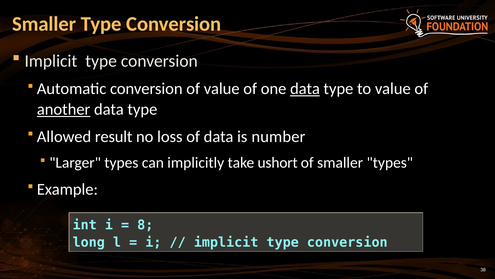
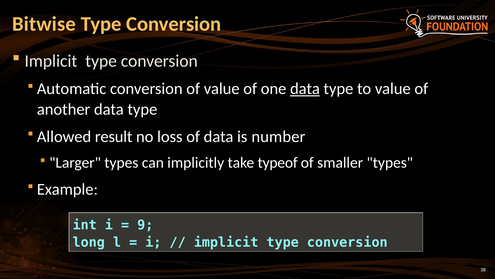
Smaller: Smaller -> Bitwise (44, 24)
another underline: present -> none (64, 109)
ushort: ushort -> typeof (278, 163)
8: 8 -> 9 (145, 225)
